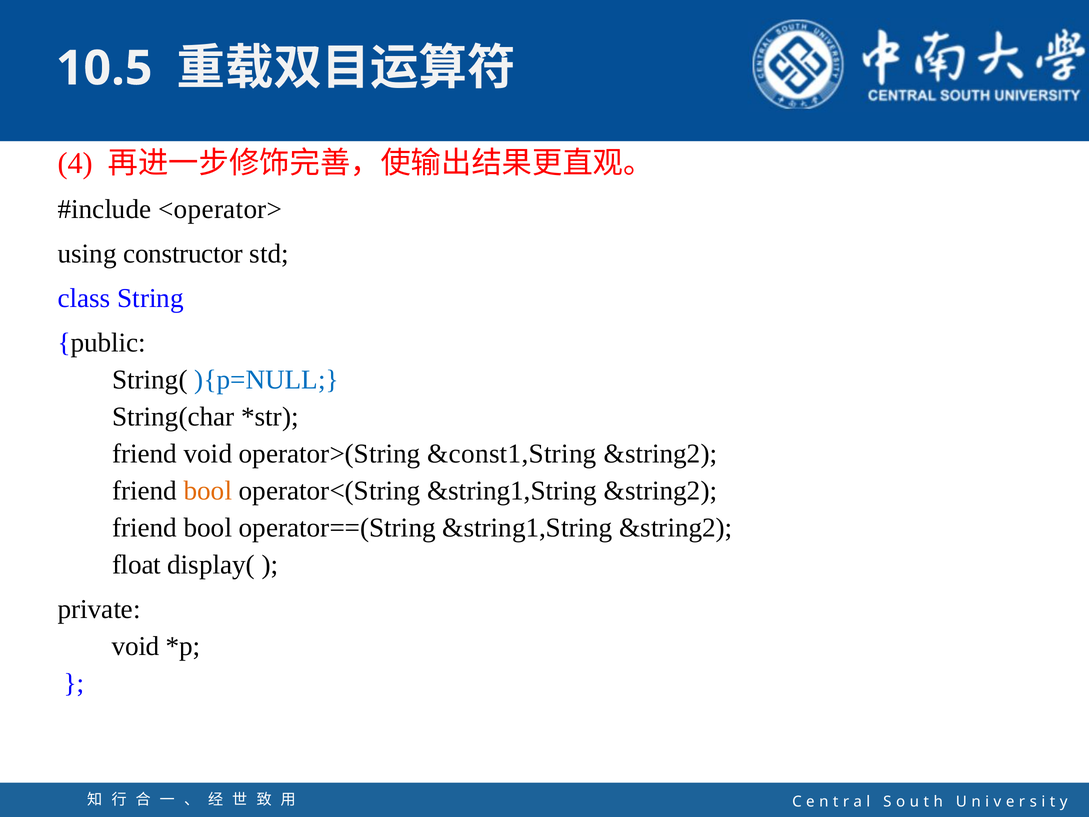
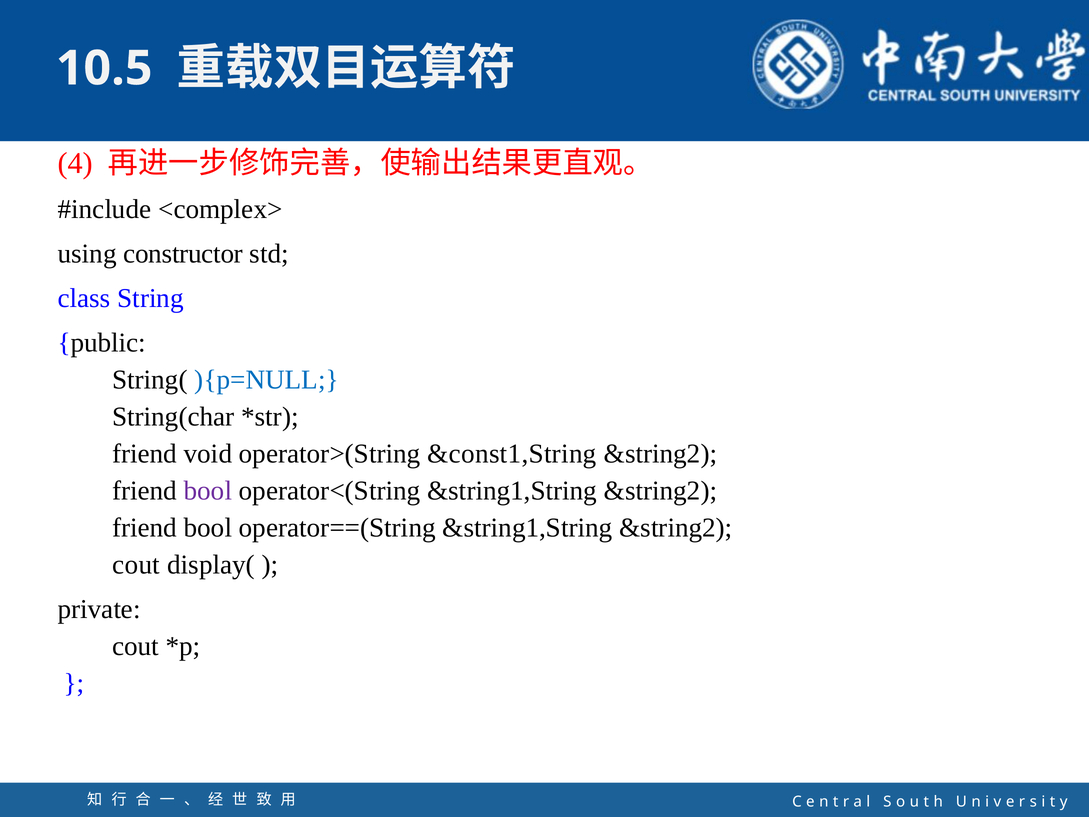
<operator>: <operator> -> <complex> (220, 209)
bool colour: orange -> purple (208, 491)
float: float -> cout (136, 565)
void: void -> cout (136, 646)
